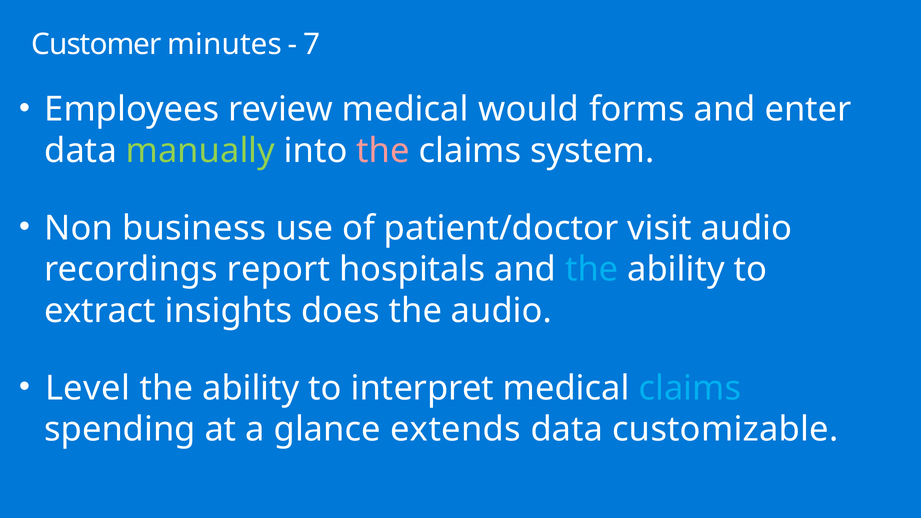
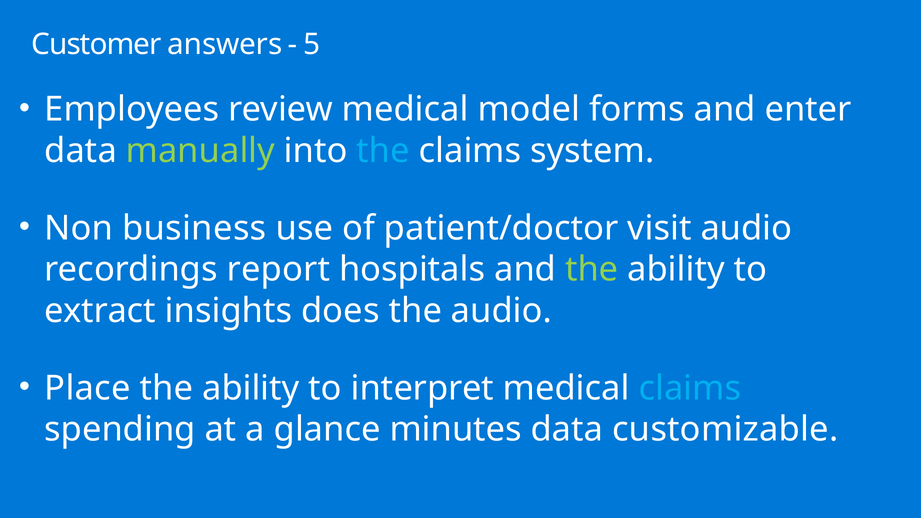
minutes: minutes -> answers (225, 45)
7: 7 -> 5 (312, 45)
would: would -> model (529, 110)
the colour: pink -> light blue (383, 151)
the colour: light blue -> light green (592, 270)
Level: Level -> Place (88, 388)
extends: extends -> minutes (456, 430)
